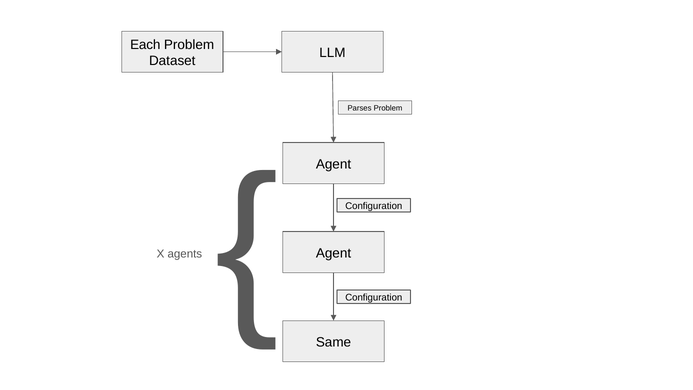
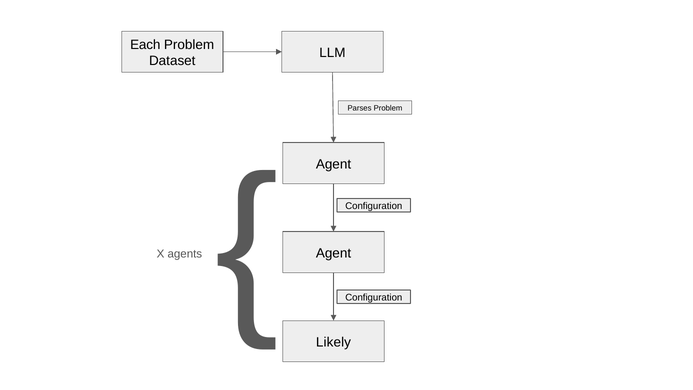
Same: Same -> Likely (333, 342)
